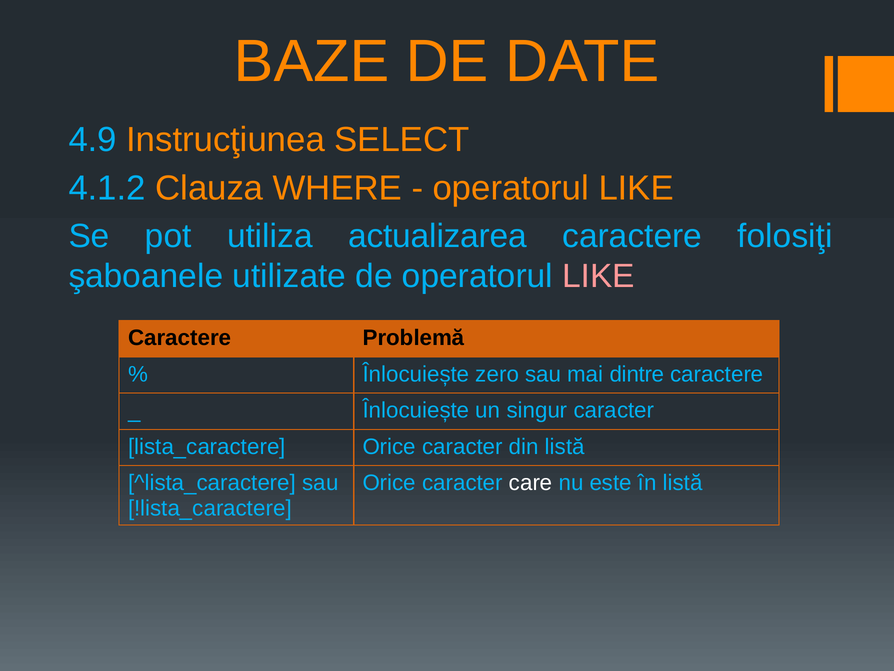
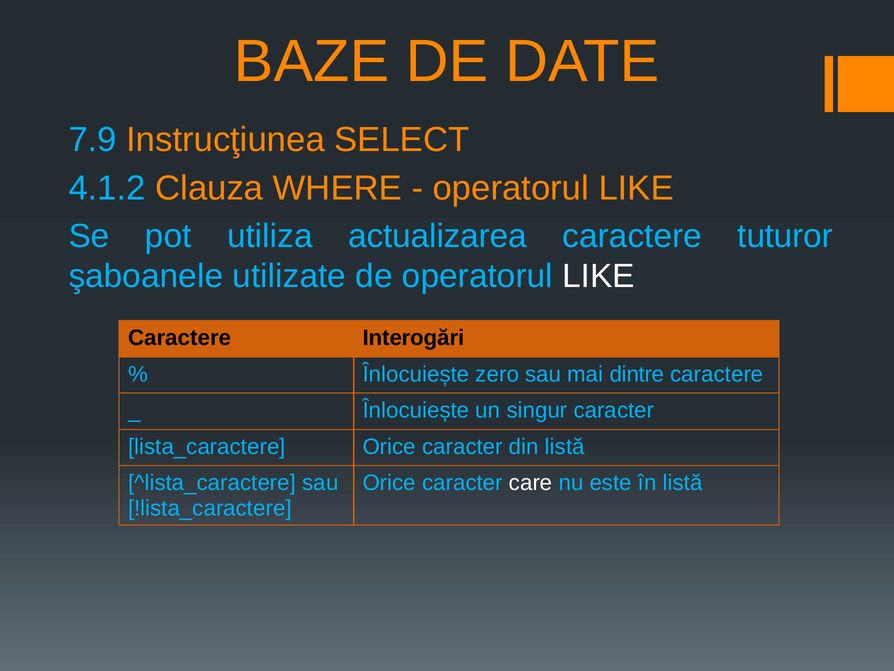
4.9: 4.9 -> 7.9 (93, 140)
folosiţi: folosiţi -> tuturor (785, 236)
LIKE colour: pink -> white (598, 276)
Problemă: Problemă -> Interogări (414, 338)
